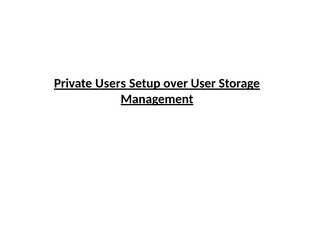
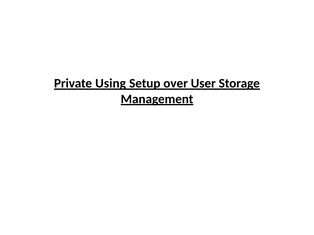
Users: Users -> Using (111, 84)
